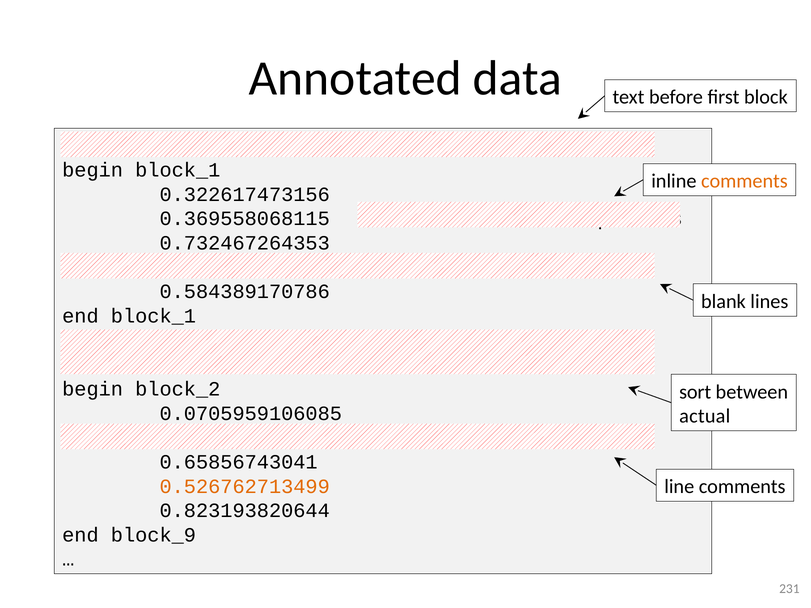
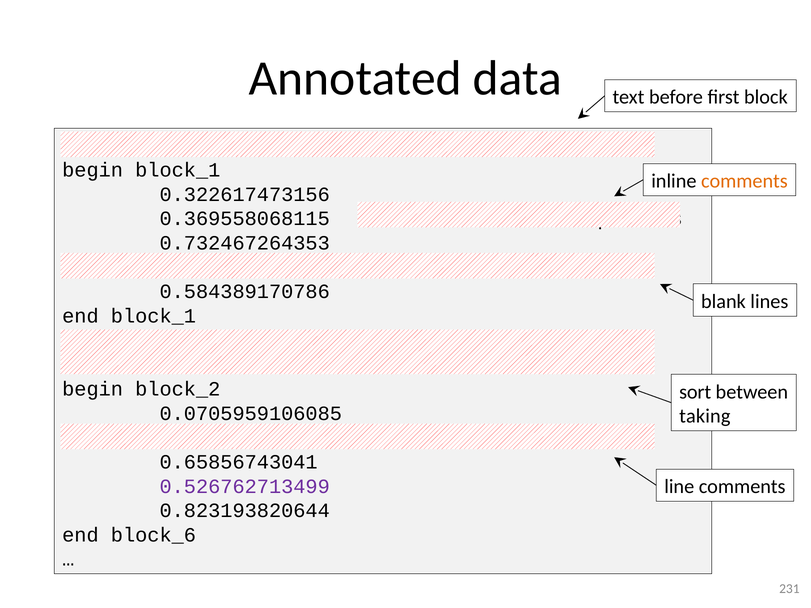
actual: actual -> taking (705, 416)
0.526762713499 colour: orange -> purple (245, 487)
block_9: block_9 -> block_6 (153, 535)
